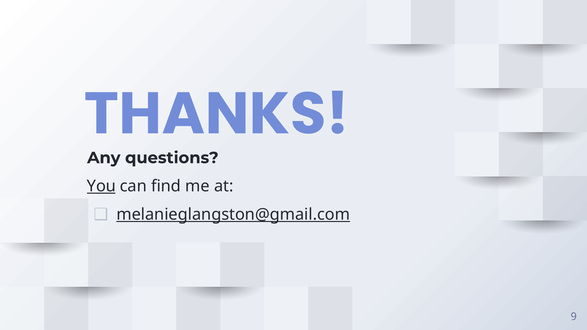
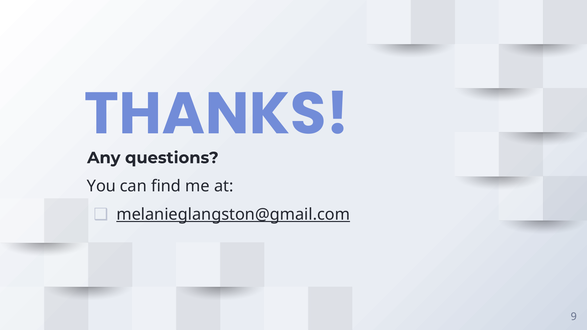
You underline: present -> none (101, 186)
